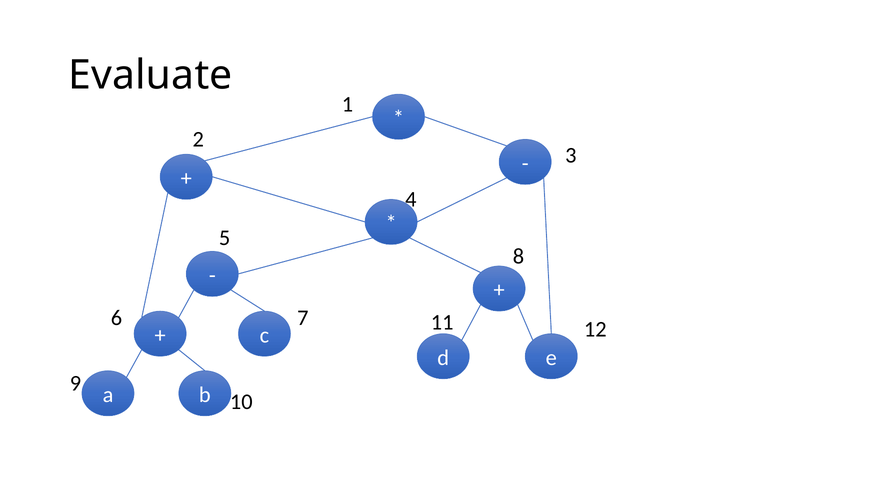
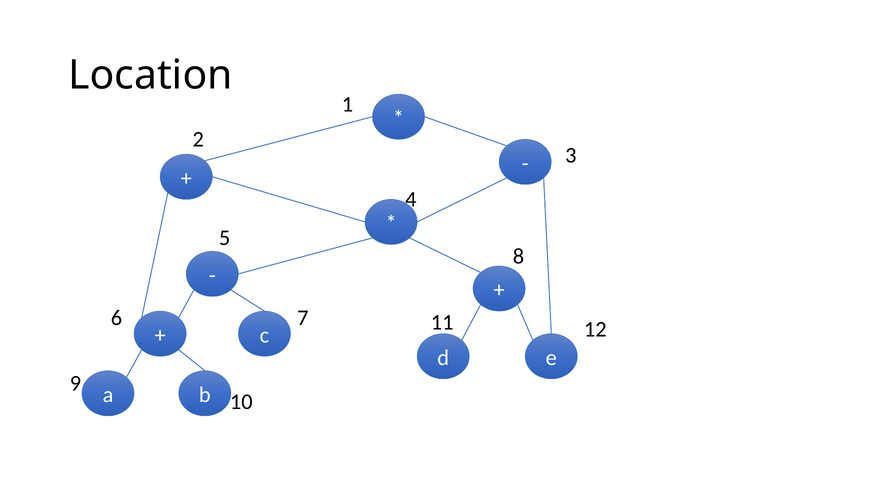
Evaluate: Evaluate -> Location (150, 75)
